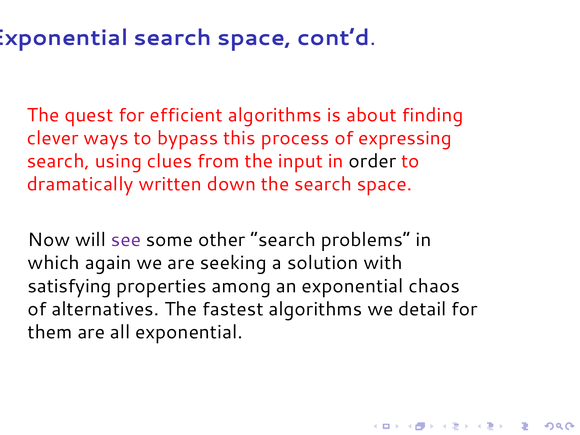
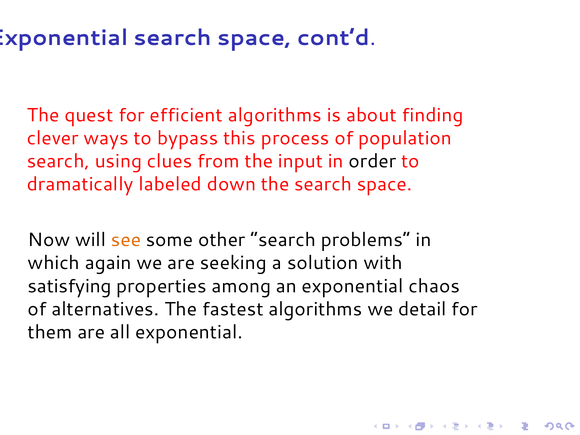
expressing: expressing -> population (405, 138)
written: written -> labeled (170, 184)
see colour: purple -> orange (126, 240)
